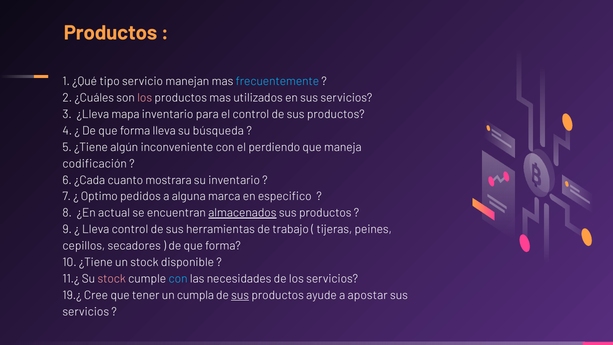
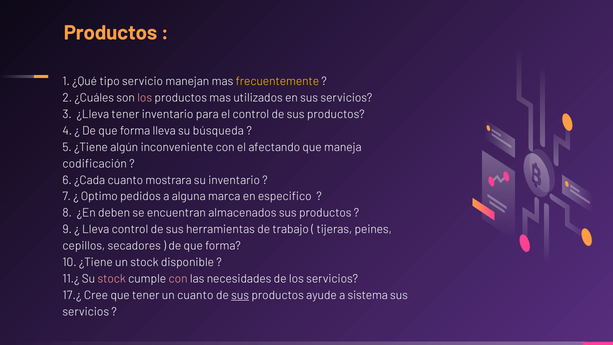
frecuentemente colour: light blue -> yellow (277, 81)
¿Lleva mapa: mapa -> tener (125, 114)
perdiendo: perdiendo -> afectando (274, 147)
actual: actual -> deben (114, 213)
almacenados underline: present -> none (242, 213)
con colour: light blue -> pink (178, 279)
19.¿: 19.¿ -> 17.¿ (72, 295)
un cumpla: cumpla -> cuanto (195, 295)
apostar: apostar -> sistema (368, 295)
